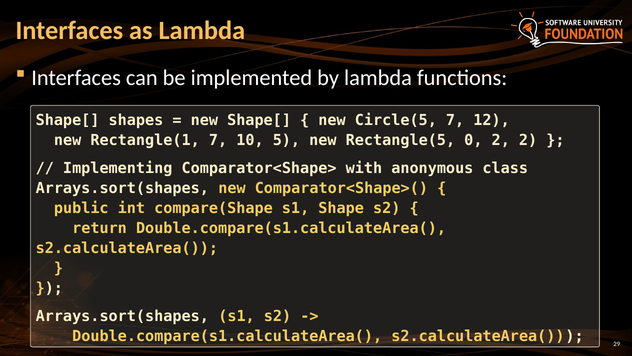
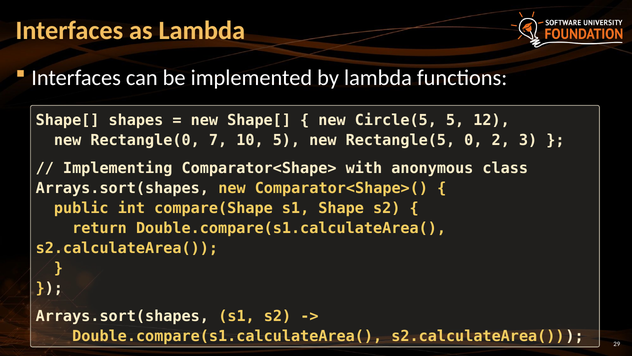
Circle(5 7: 7 -> 5 (455, 120)
Rectangle(1: Rectangle(1 -> Rectangle(0 (145, 140)
2 2: 2 -> 3 (528, 140)
